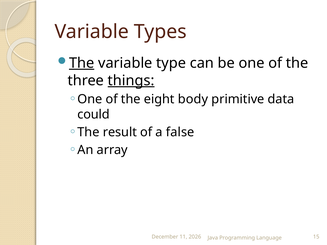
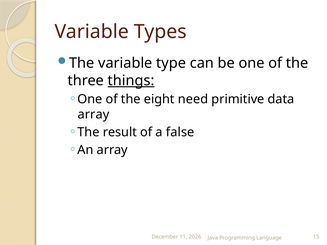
The underline: present -> none (82, 63)
body: body -> need (193, 99)
could: could -> array (93, 115)
